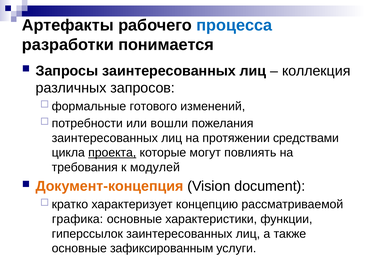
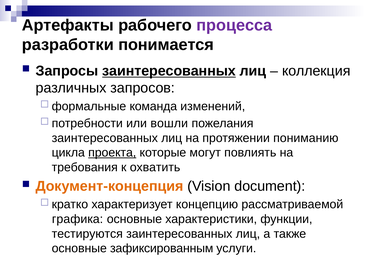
процесса colour: blue -> purple (234, 25)
заинтересованных underline: none -> present (169, 71)
готового: готового -> команда (153, 106)
средствами: средствами -> пониманию (306, 138)
модулей: модулей -> охватить (155, 167)
гиперссылок: гиперссылок -> тестируются (87, 233)
